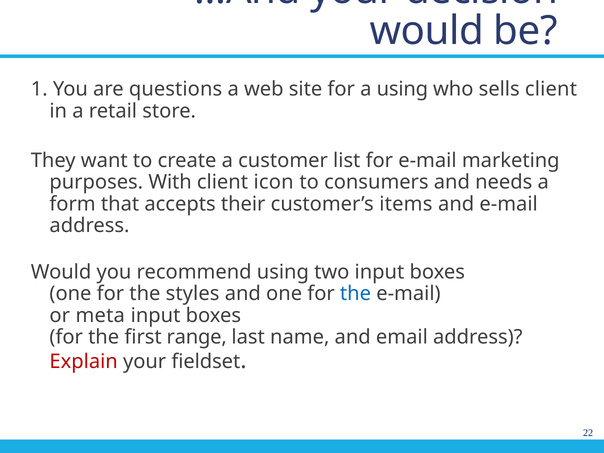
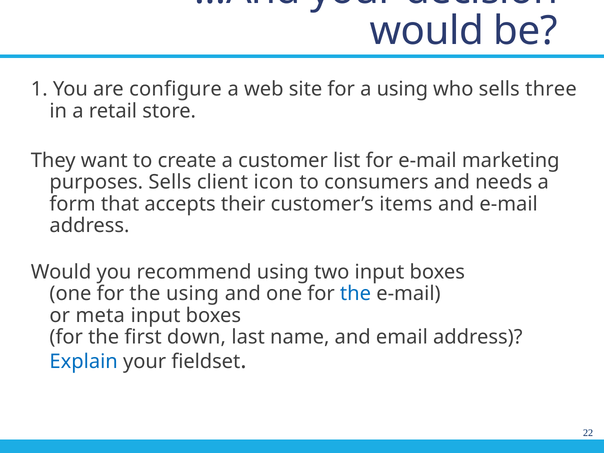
questions: questions -> configure (176, 89)
sells client: client -> three (551, 89)
purposes With: With -> Sells (170, 182)
the styles: styles -> using (193, 294)
range: range -> down (196, 337)
Explain colour: red -> blue (84, 362)
